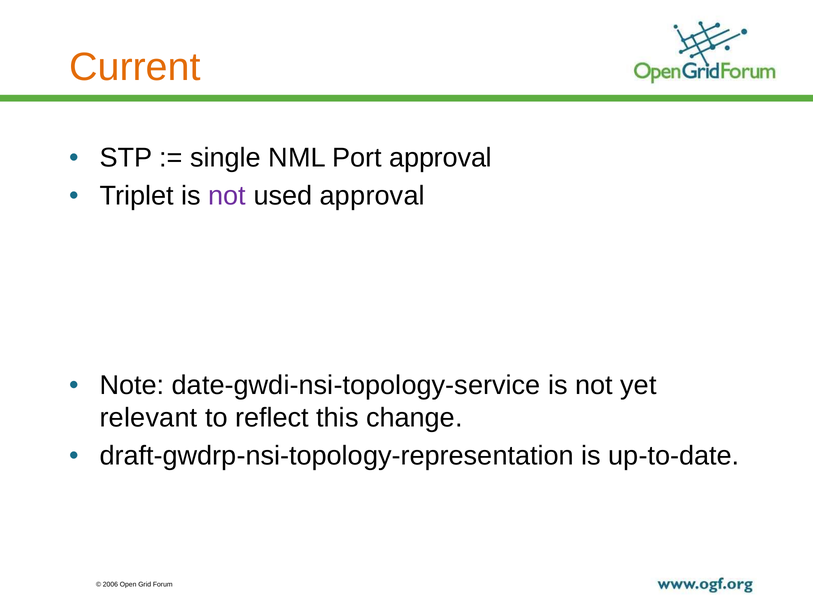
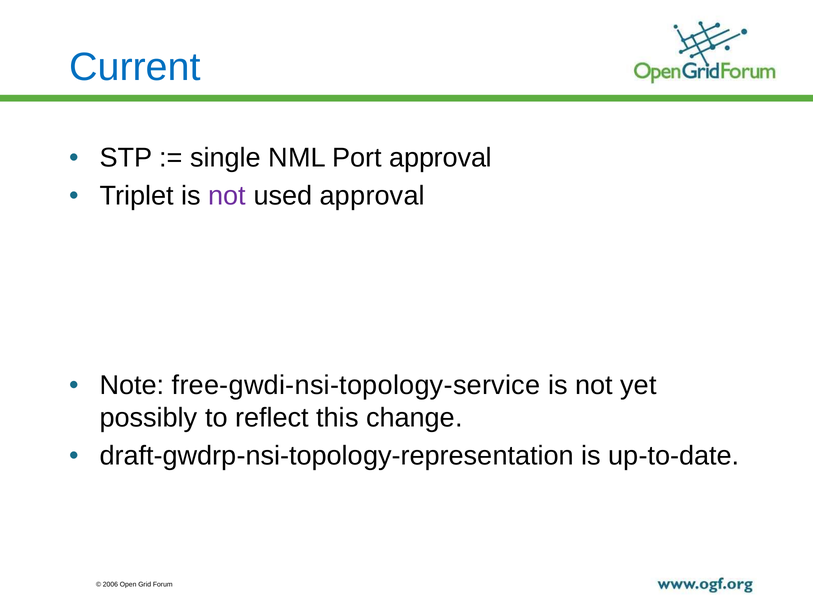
Current colour: orange -> blue (135, 67)
date-gwdi-nsi-topology-service: date-gwdi-nsi-topology-service -> free-gwdi-nsi-topology-service (356, 385)
relevant: relevant -> possibly (149, 418)
